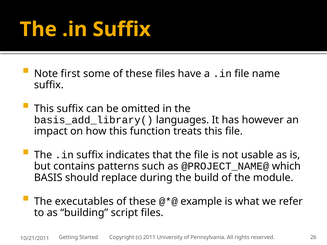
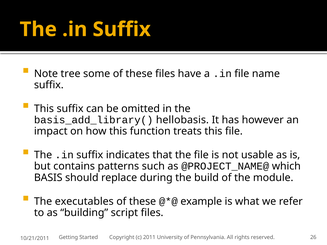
first: first -> tree (71, 74)
languages: languages -> hellobasis (182, 120)
